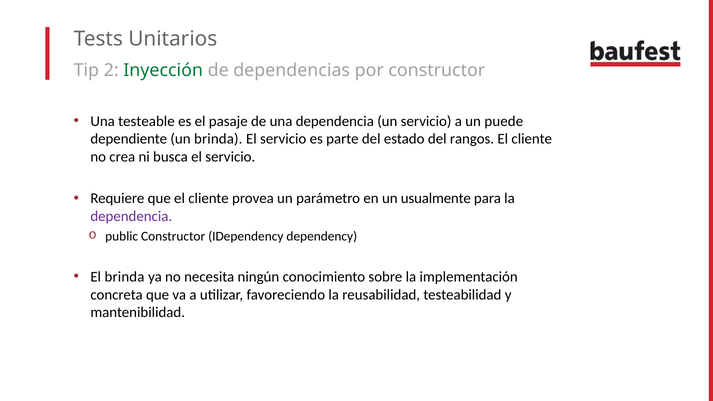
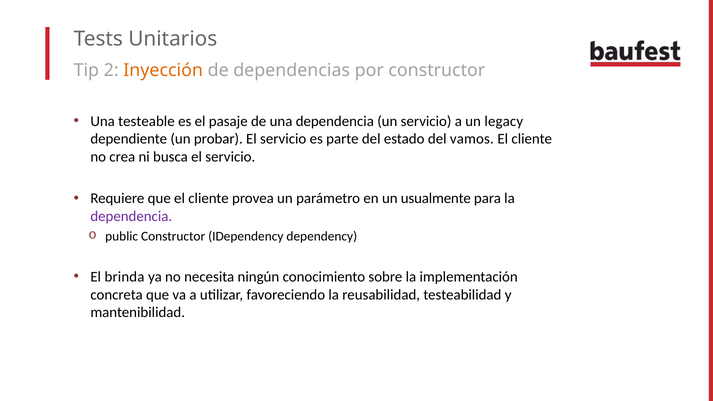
Inyección colour: green -> orange (163, 70)
puede: puede -> legacy (504, 121)
un brinda: brinda -> probar (218, 139)
rangos: rangos -> vamos (472, 139)
